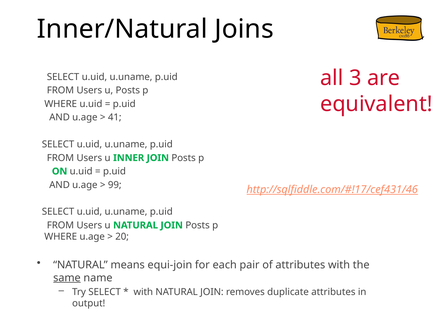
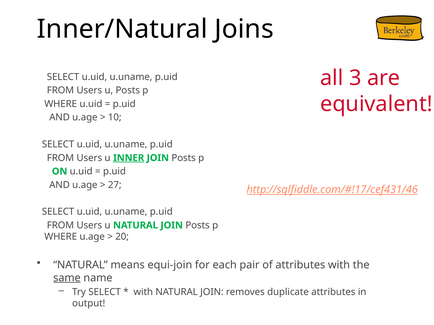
41: 41 -> 10 (115, 118)
INNER underline: none -> present (129, 158)
99: 99 -> 27 (115, 185)
